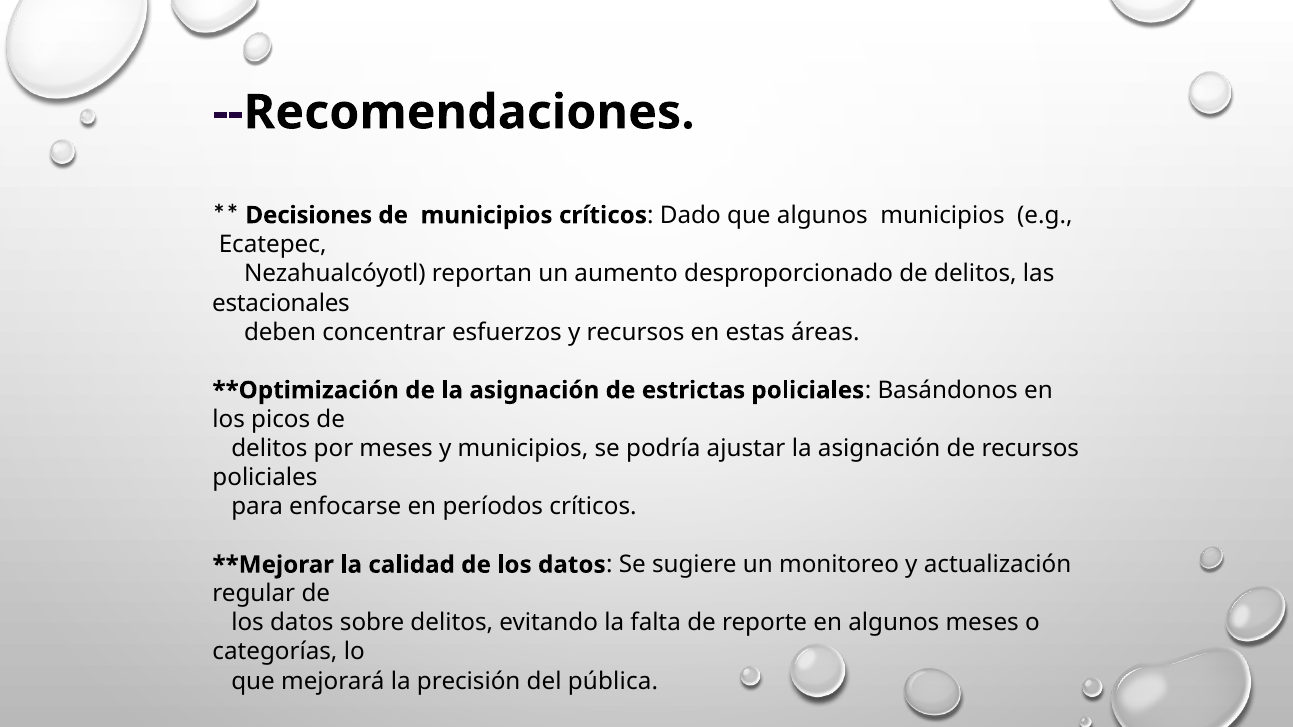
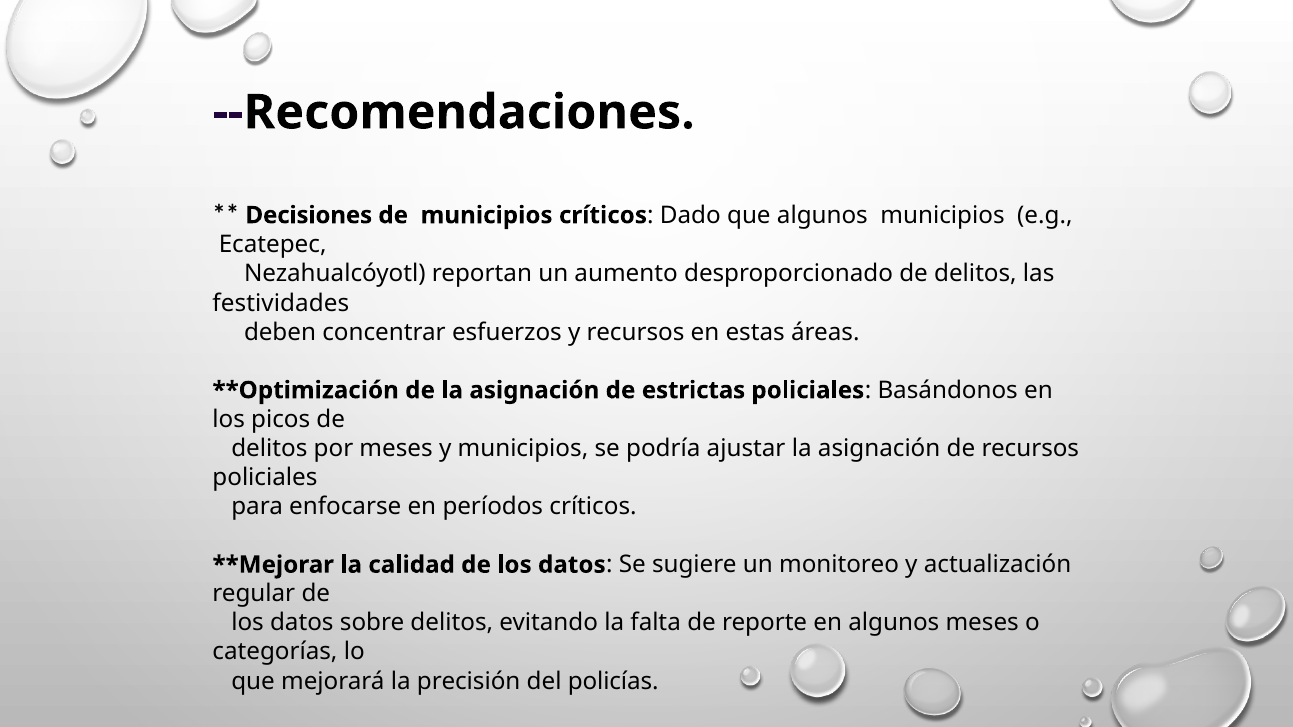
estacionales: estacionales -> festividades (281, 303)
pública: pública -> policías (613, 681)
